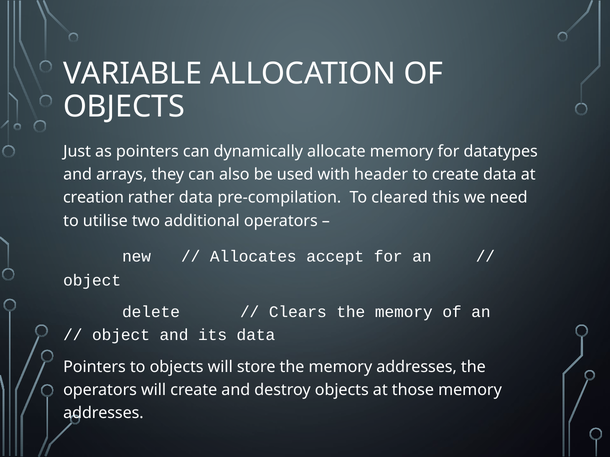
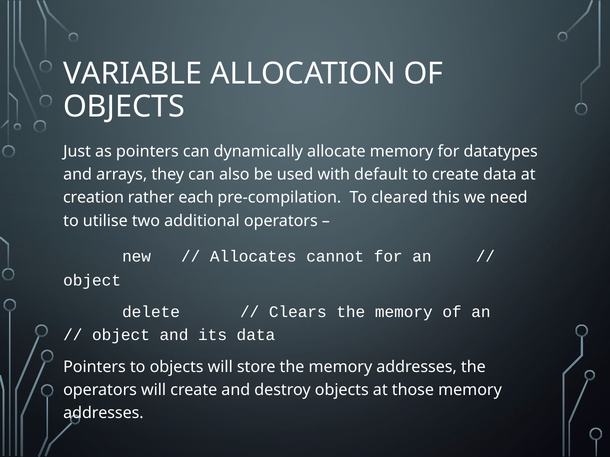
header: header -> default (381, 175)
rather data: data -> each (196, 198)
accept: accept -> cannot (335, 257)
